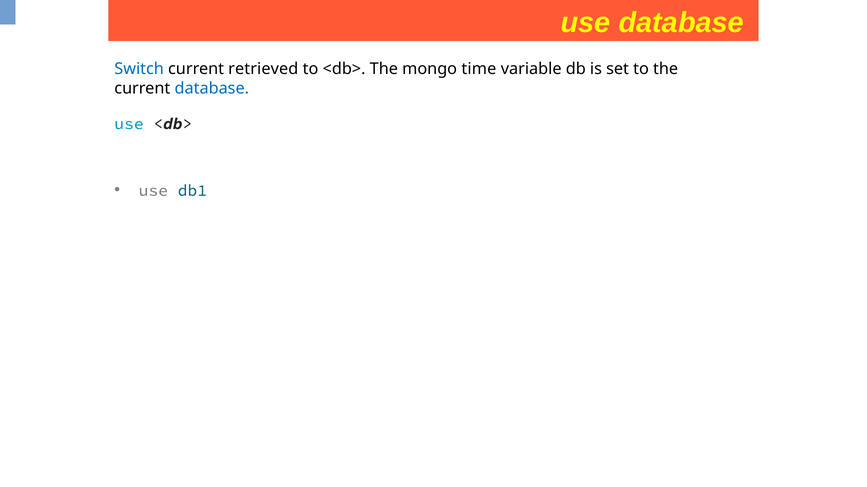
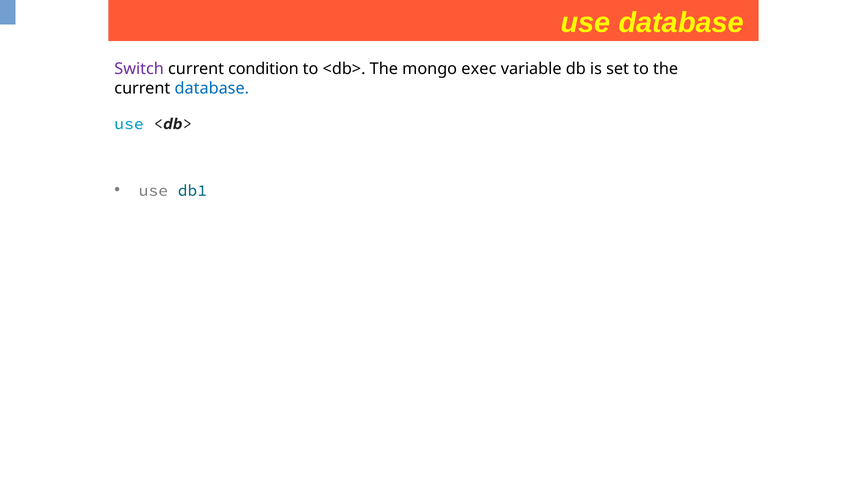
Switch colour: blue -> purple (139, 69)
retrieved: retrieved -> condition (263, 69)
time: time -> exec (479, 69)
